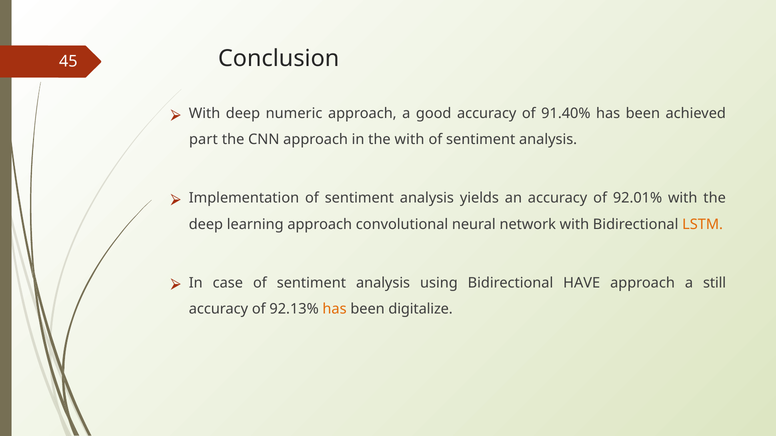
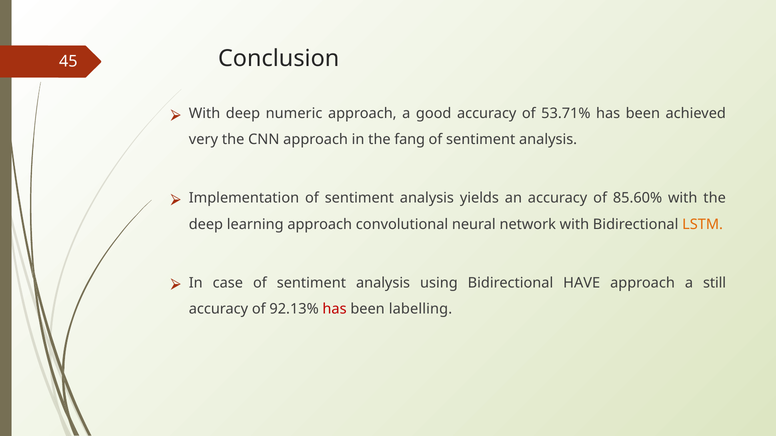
91.40%: 91.40% -> 53.71% (566, 114)
part: part -> very (203, 140)
the with: with -> fang (410, 140)
92.01%: 92.01% -> 85.60% (638, 198)
has colour: orange -> red (335, 309)
digitalize: digitalize -> labelling (420, 309)
